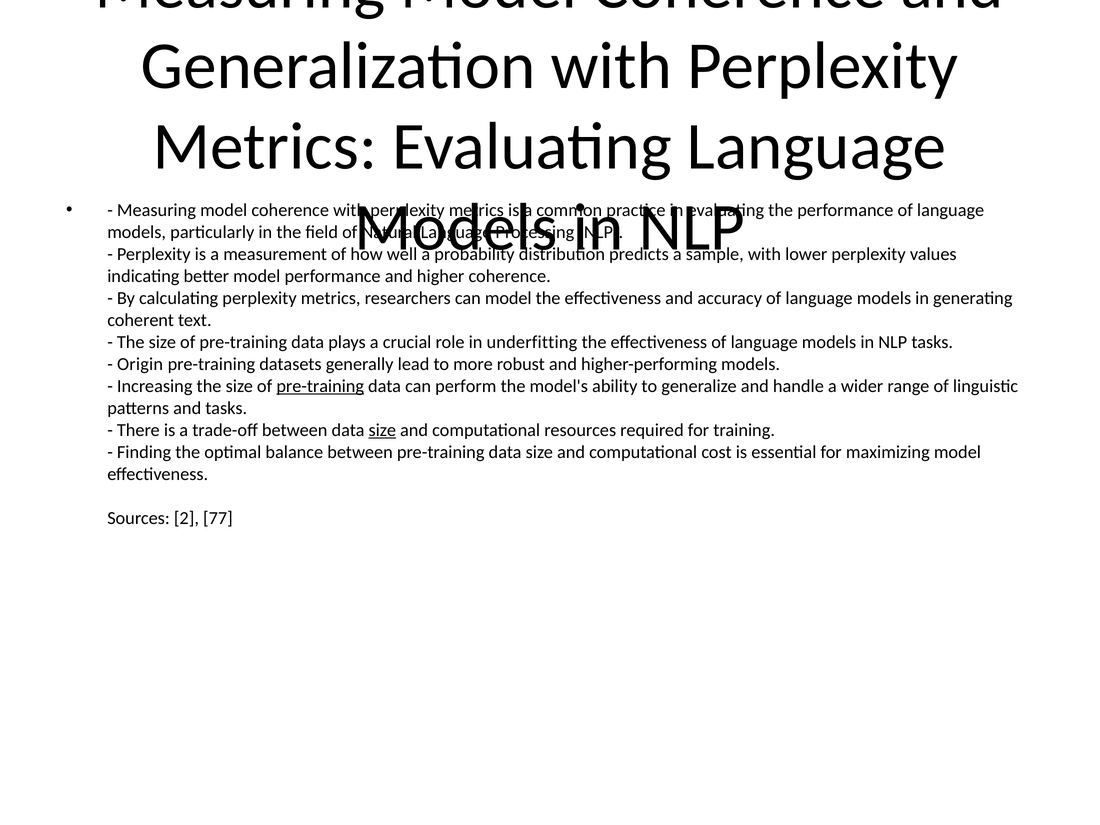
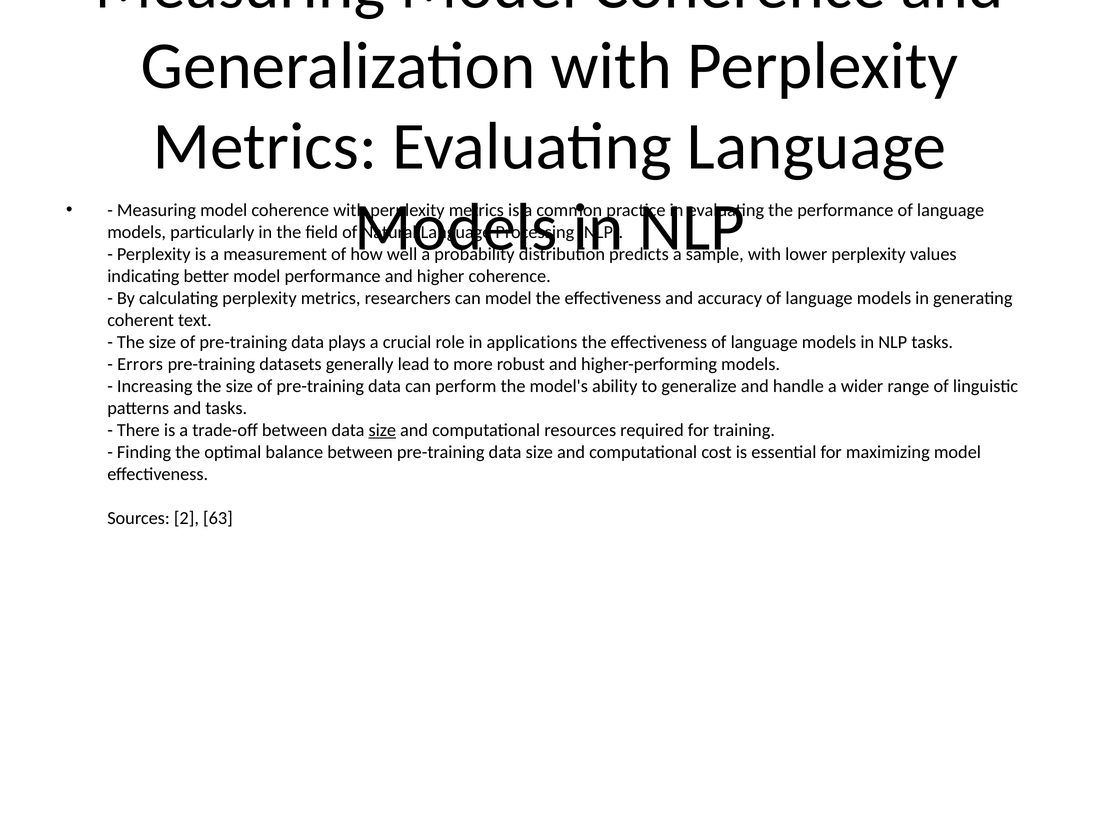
underfitting: underfitting -> applications (532, 342)
Origin: Origin -> Errors (140, 364)
pre-training underline: present -> none (320, 386)
77: 77 -> 63 (218, 518)
